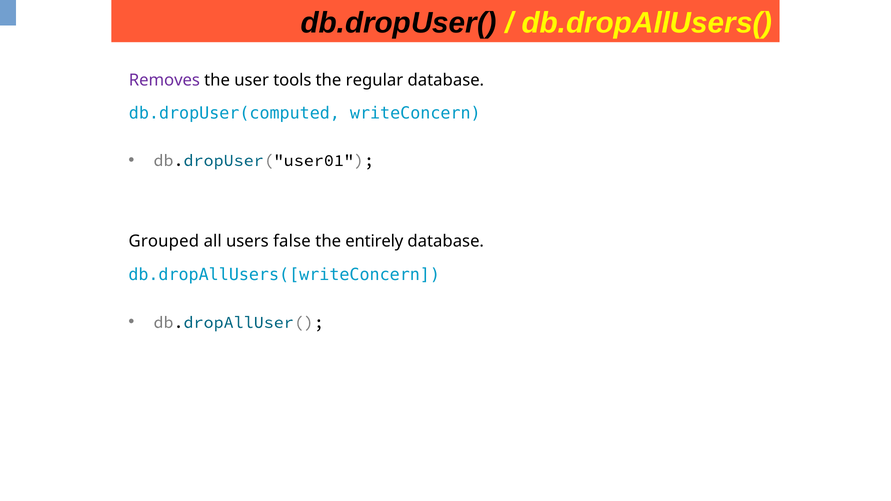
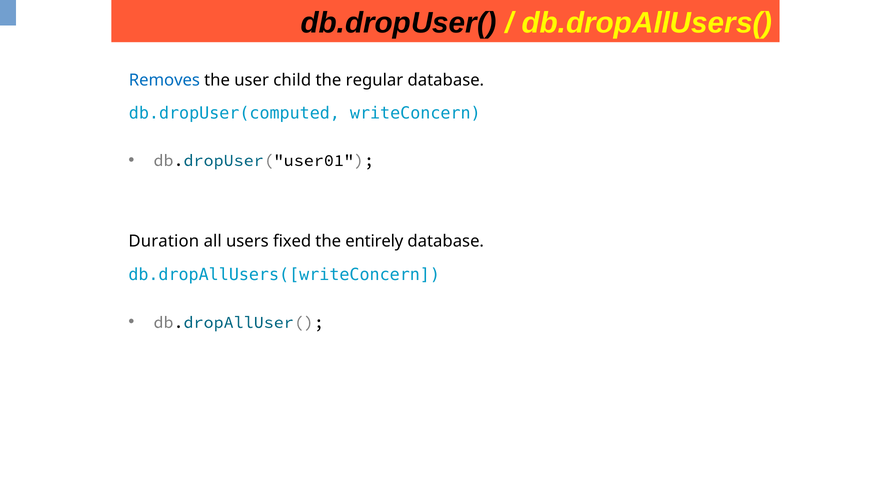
Removes colour: purple -> blue (164, 80)
tools: tools -> child (292, 80)
Grouped: Grouped -> Duration (164, 242)
false: false -> fixed (292, 242)
